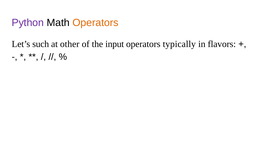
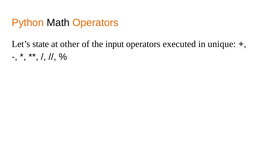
Python colour: purple -> orange (28, 23)
such: such -> state (41, 44)
typically: typically -> executed (179, 44)
flavors: flavors -> unique (222, 44)
